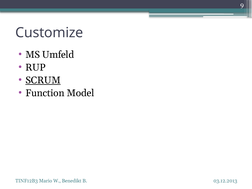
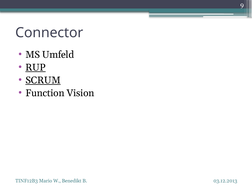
Customize: Customize -> Connector (49, 33)
RUP underline: none -> present (36, 67)
Model: Model -> Vision (81, 93)
